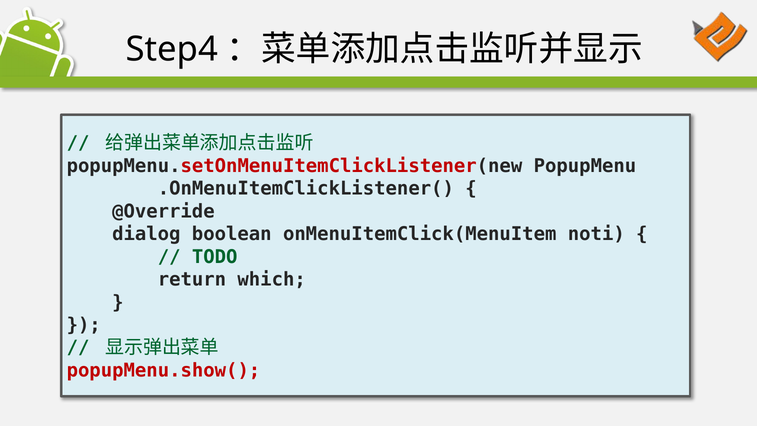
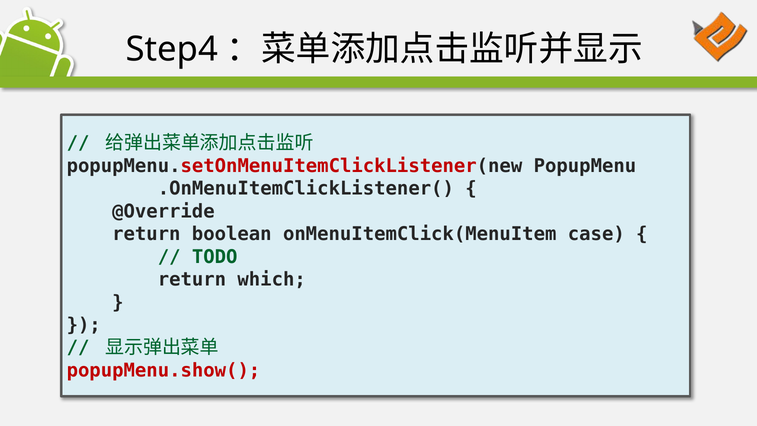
dialog: dialog -> return (146, 234)
noti: noti -> case (596, 234)
